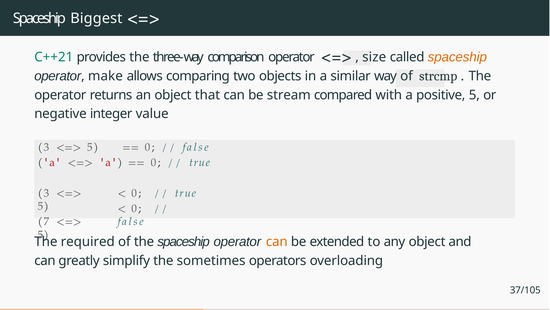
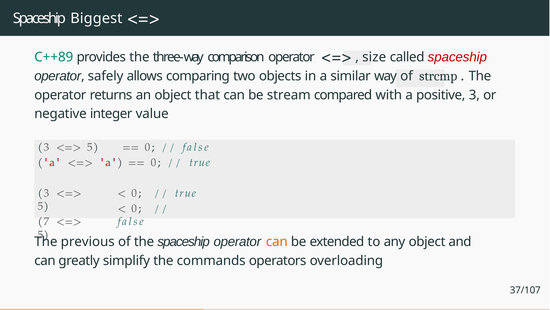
C++21: C++21 -> C++89 (54, 57)
spaceship colour: orange -> red (457, 57)
make: make -> safely (106, 76)
positive 5: 5 -> 3 (474, 95)
required: required -> previous (88, 241)
sometimes: sometimes -> commands (211, 260)
37/105: 37/105 -> 37/107 (525, 290)
